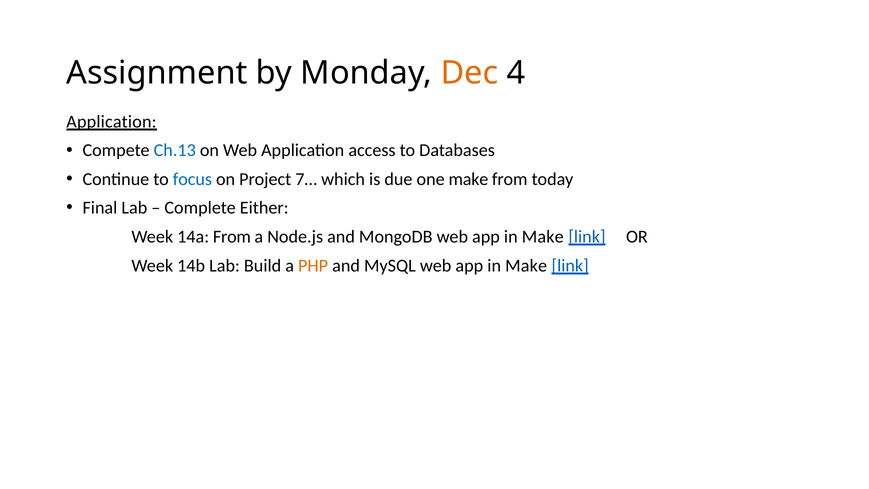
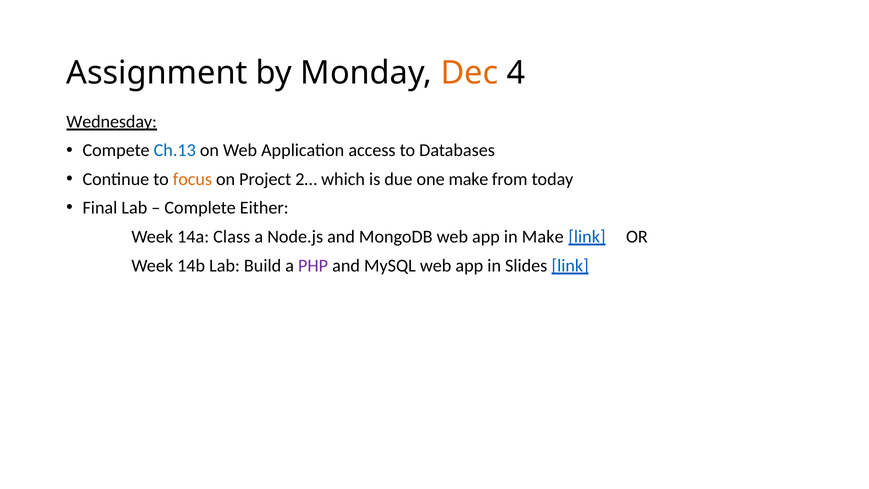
Application: Application -> Wednesday (112, 122)
focus colour: blue -> orange (192, 179)
7…: 7… -> 2… (306, 179)
14a From: From -> Class (232, 237)
PHP colour: orange -> purple (313, 266)
Make: Make -> Slides (526, 266)
